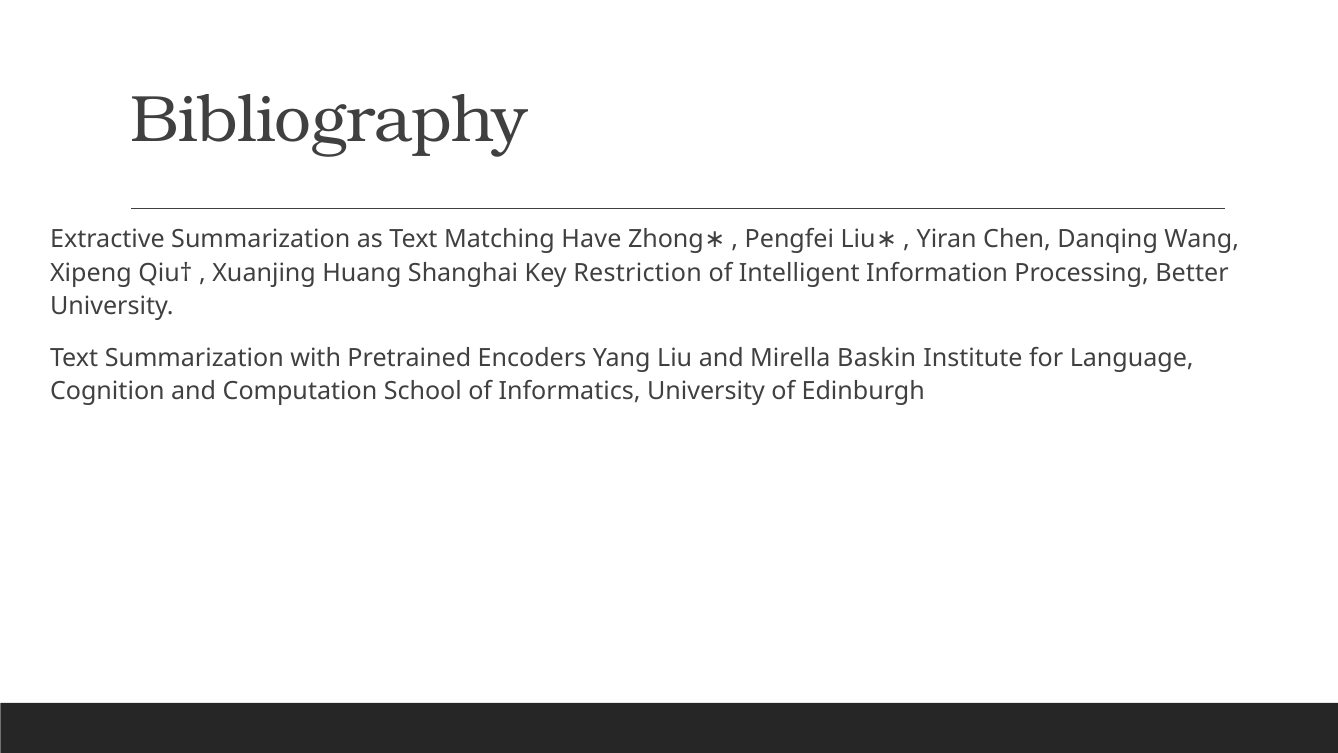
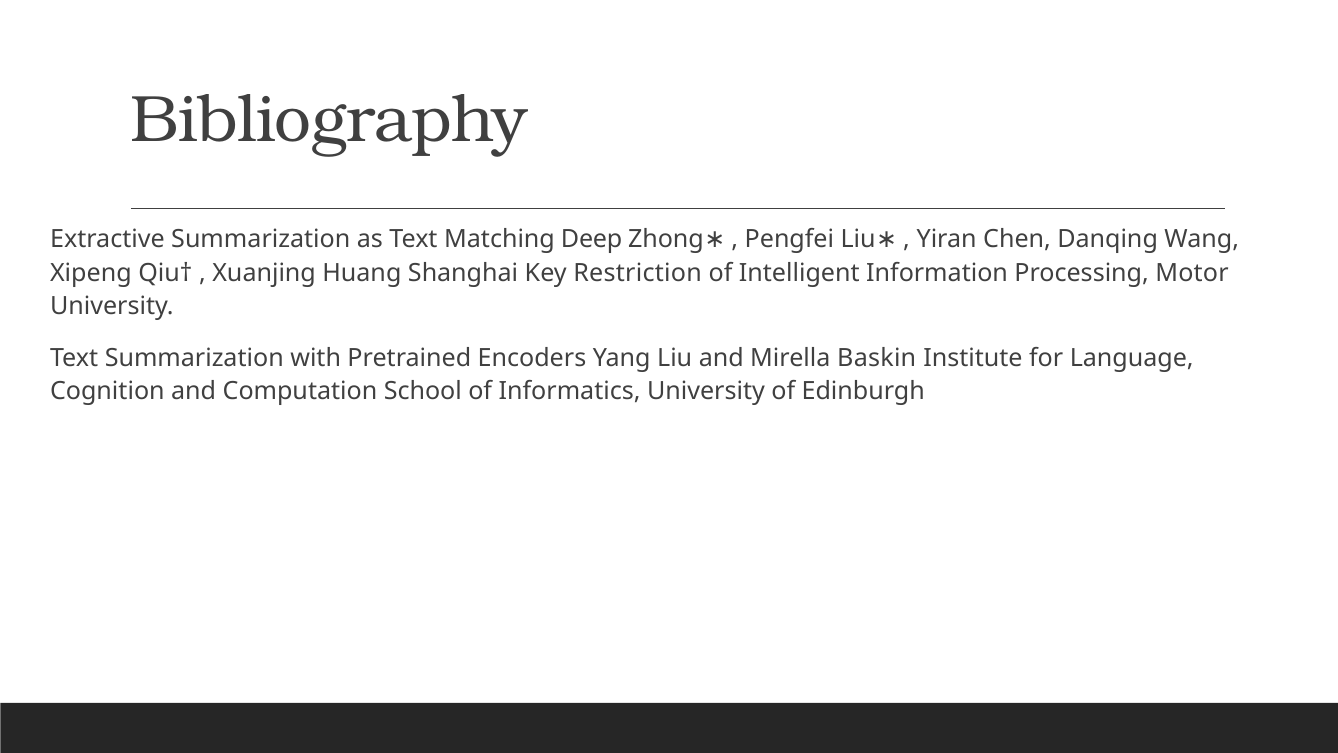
Have: Have -> Deep (592, 239)
Better: Better -> Motor (1192, 273)
